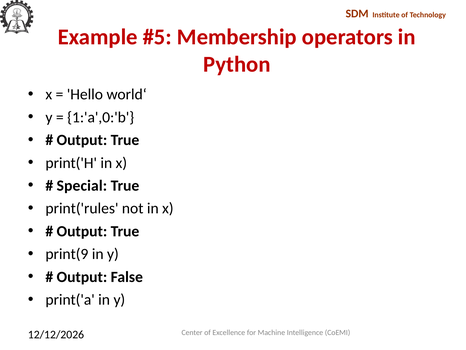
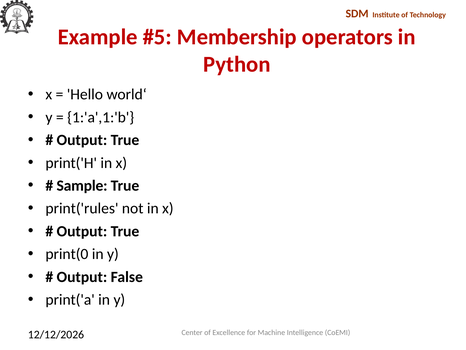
1:'a',0:'b: 1:'a',0:'b -> 1:'a',1:'b (101, 117)
Special: Special -> Sample (82, 185)
print(9: print(9 -> print(0 (67, 254)
